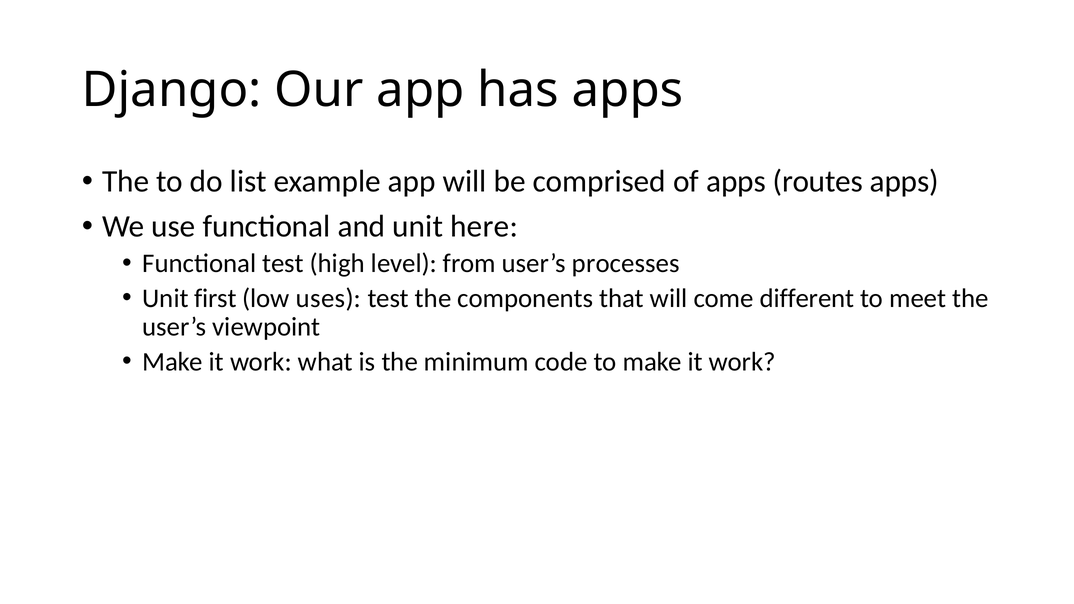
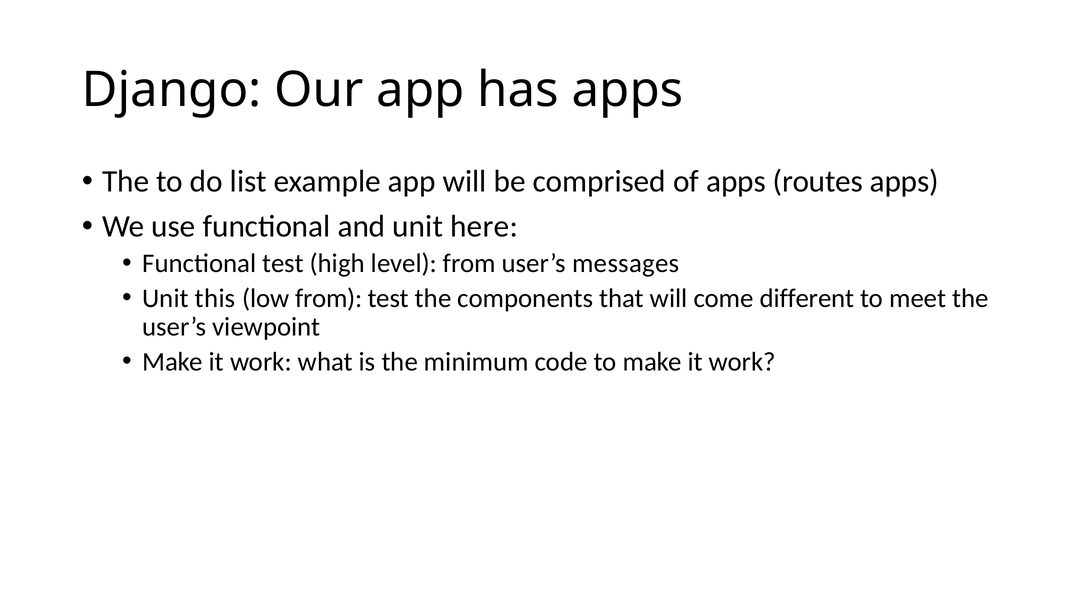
processes: processes -> messages (626, 264)
first: first -> this (215, 298)
low uses: uses -> from (329, 298)
